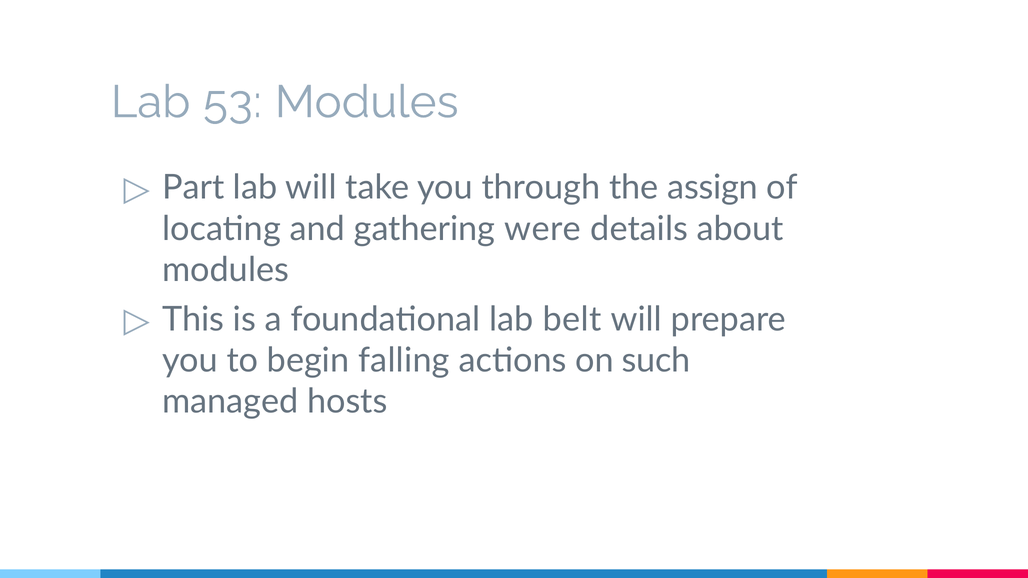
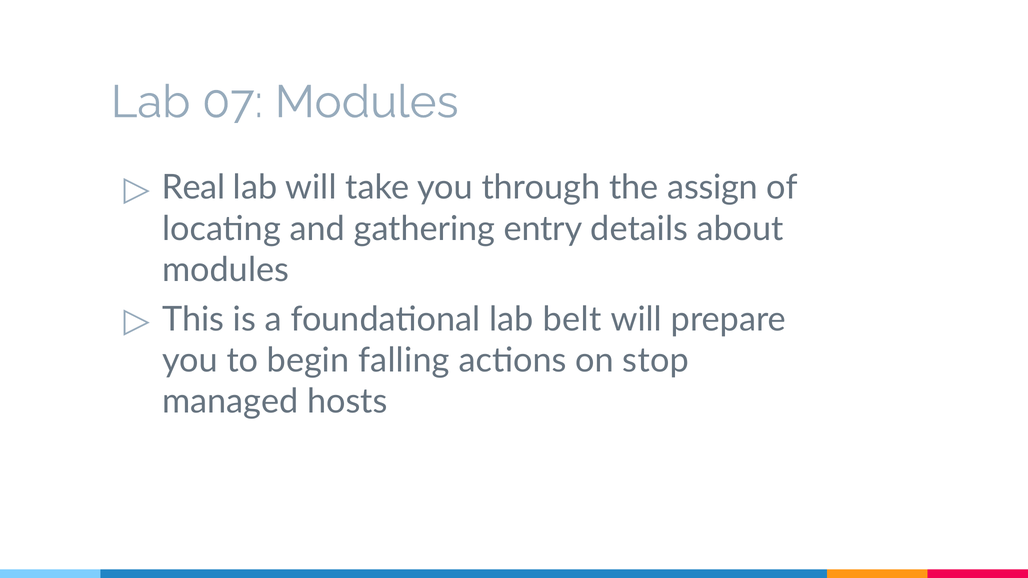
53: 53 -> 07 (233, 102)
Part: Part -> Real (193, 188)
were: were -> entry (543, 229)
such: such -> stop (656, 361)
